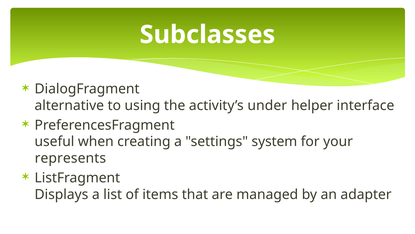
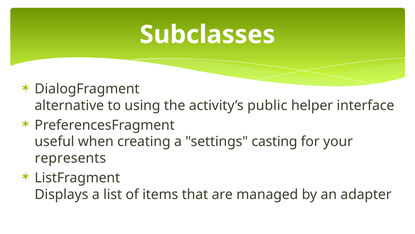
under: under -> public (267, 105)
system: system -> casting (274, 141)
